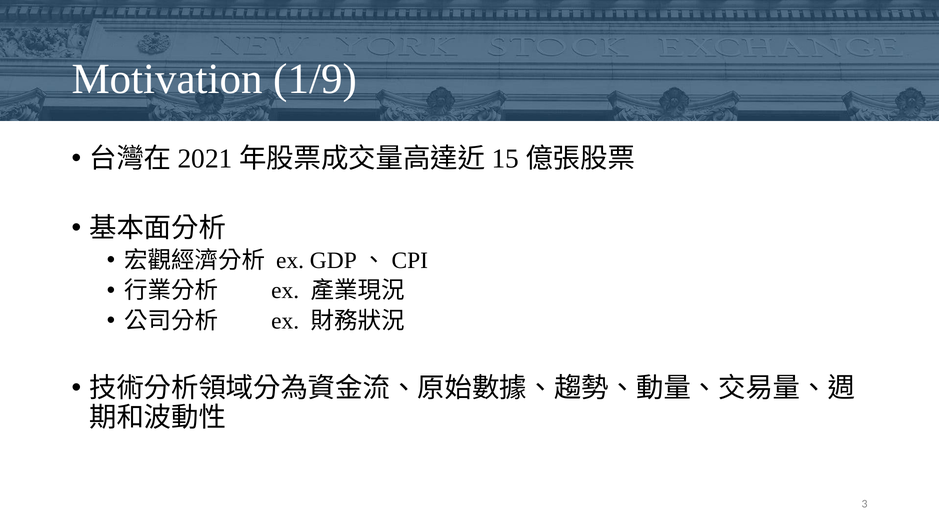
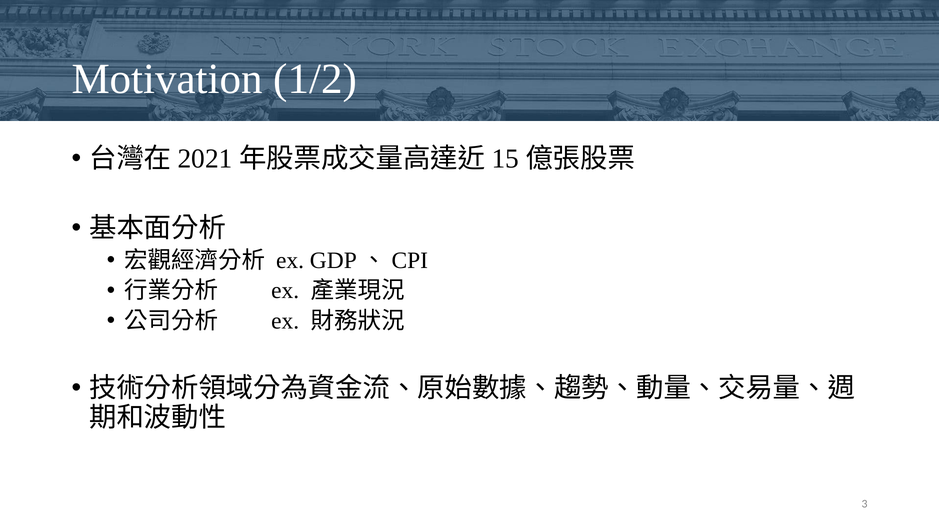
1/9: 1/9 -> 1/2 (315, 79)
